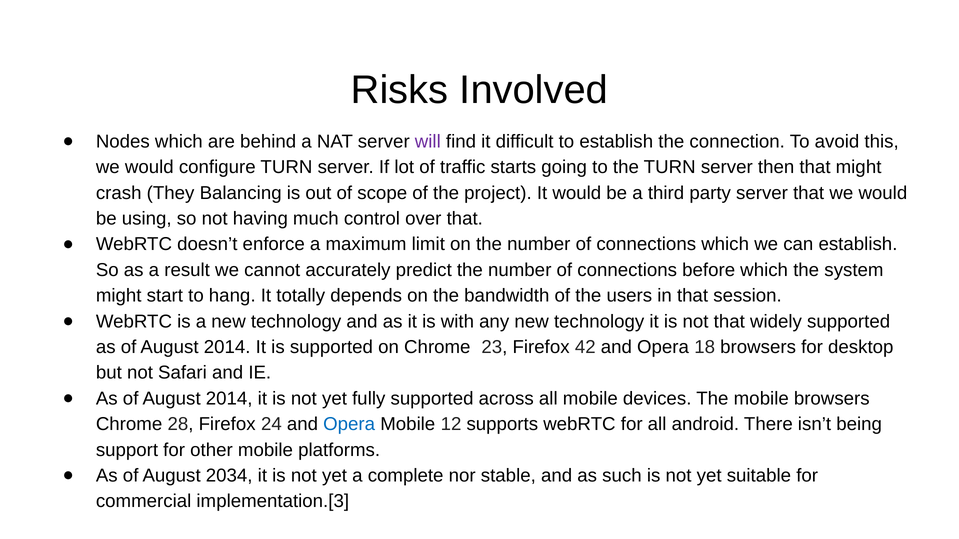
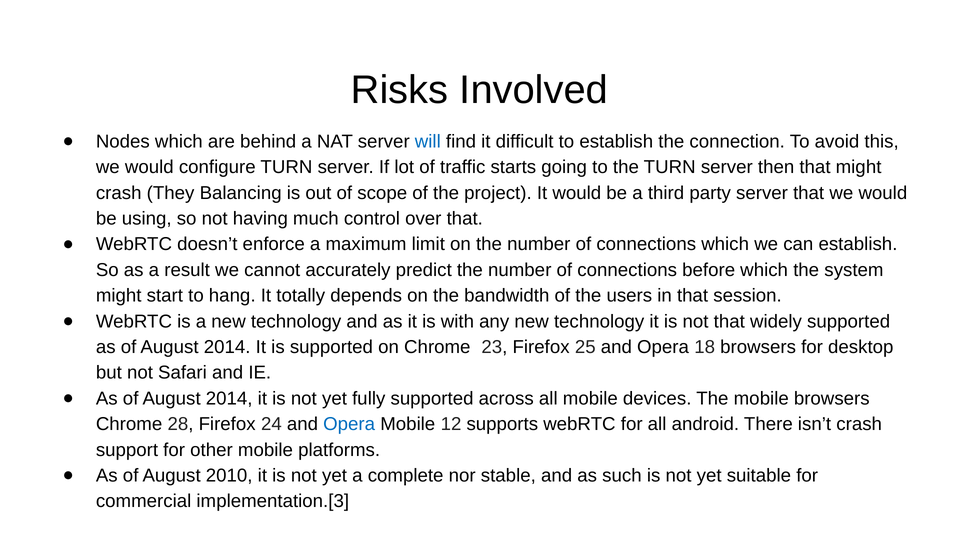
will colour: purple -> blue (428, 142)
42: 42 -> 25 (585, 347)
isn’t being: being -> crash (859, 425)
2034: 2034 -> 2010 (229, 476)
